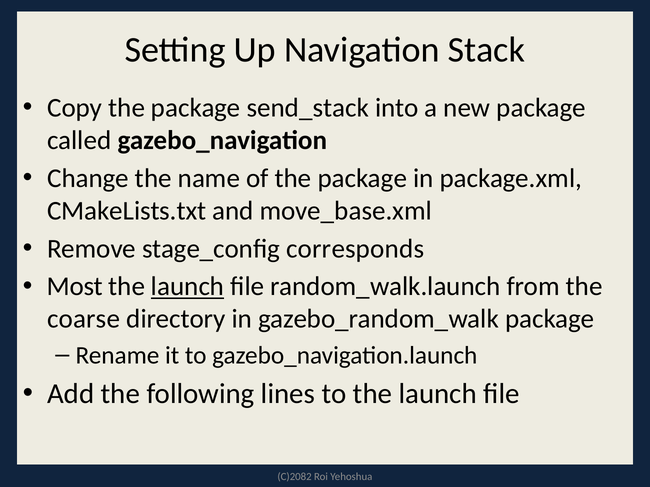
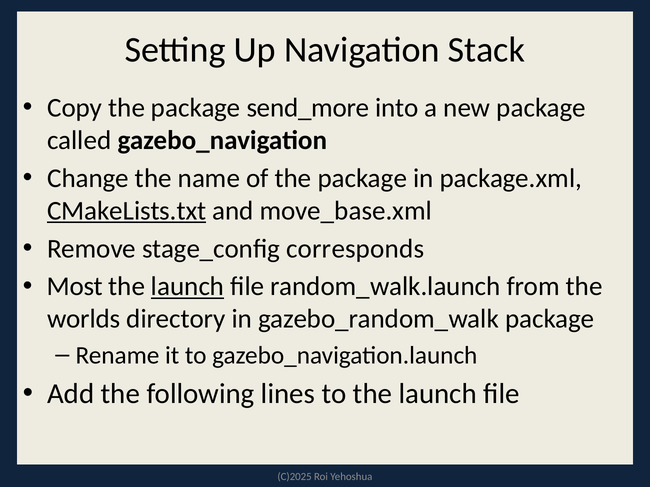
send_stack: send_stack -> send_more (308, 108)
CMakeLists.txt underline: none -> present (127, 211)
coarse: coarse -> worlds (84, 319)
C)2082: C)2082 -> C)2025 (295, 477)
